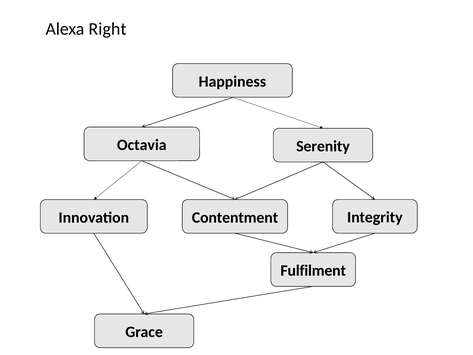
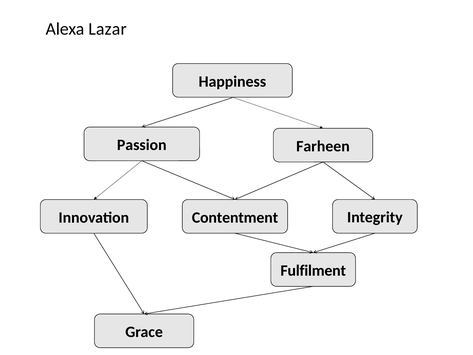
Right: Right -> Lazar (108, 29)
Octavia: Octavia -> Passion (142, 145)
Serenity: Serenity -> Farheen (323, 146)
